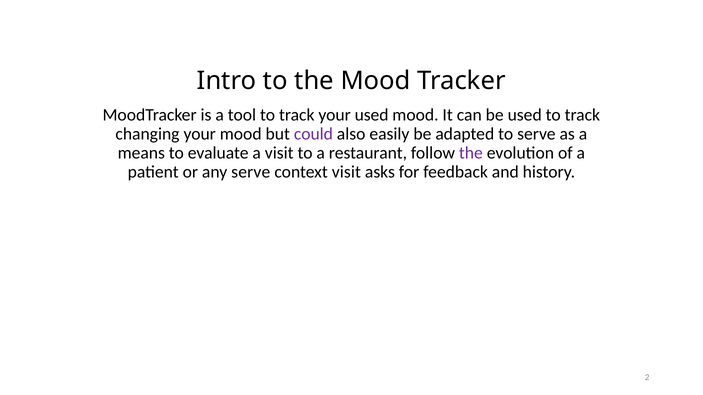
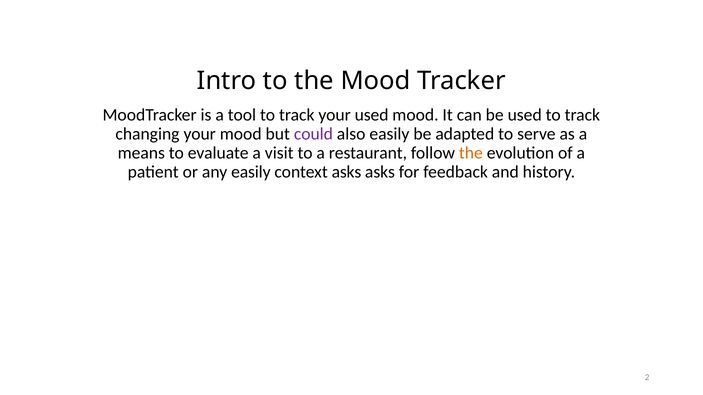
the colour: purple -> orange (471, 153)
any serve: serve -> easily (251, 172)
context visit: visit -> asks (346, 172)
